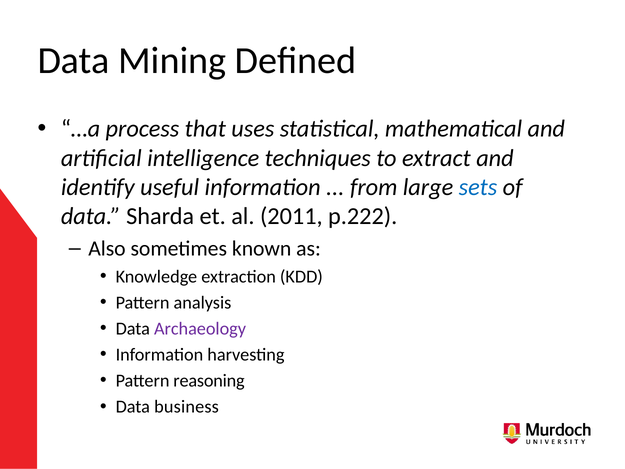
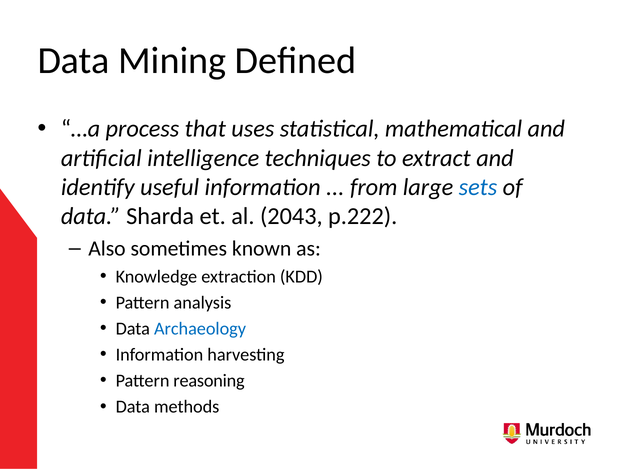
2011: 2011 -> 2043 (291, 216)
Archaeology colour: purple -> blue (200, 329)
business: business -> methods (187, 407)
